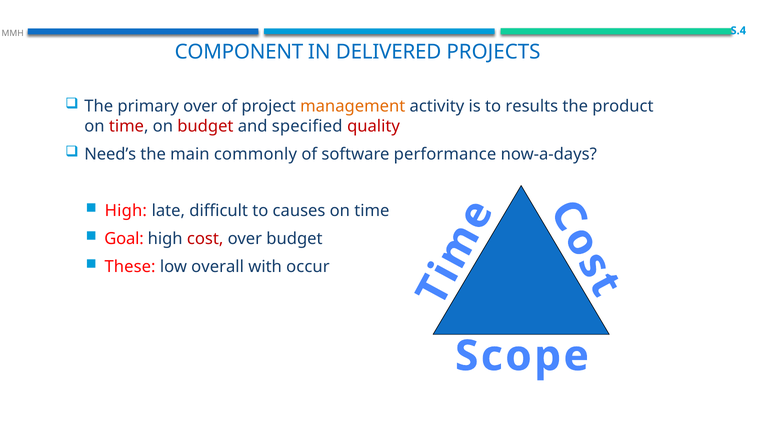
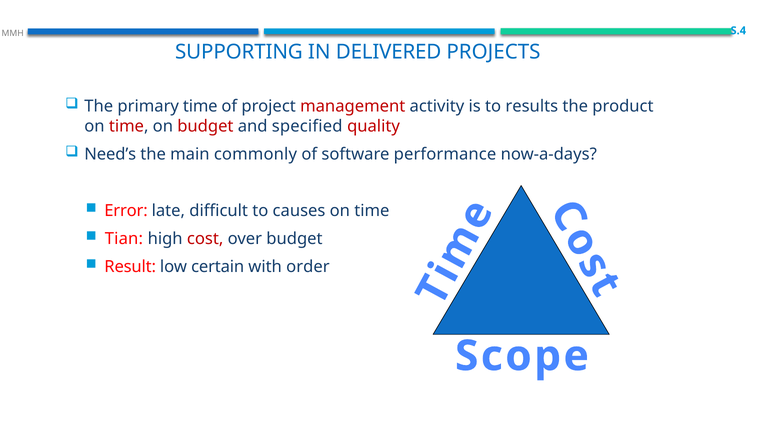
COMPONENT: COMPONENT -> SUPPORTING (239, 52)
primary over: over -> time (200, 106)
management colour: orange -> red (353, 106)
High: High -> Error (126, 211)
Goal: Goal -> Tian (124, 239)
These: These -> Result (130, 267)
overall: overall -> certain (218, 267)
occur: occur -> order (308, 267)
